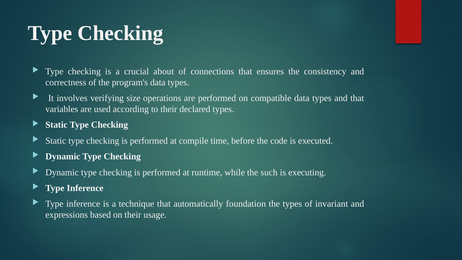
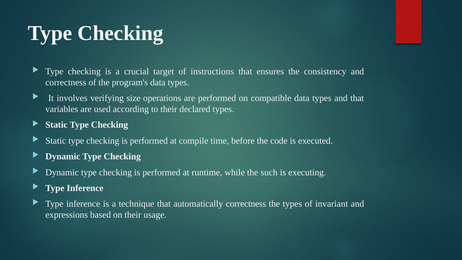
about: about -> target (164, 71)
connections: connections -> instructions (212, 71)
automatically foundation: foundation -> correctness (246, 204)
